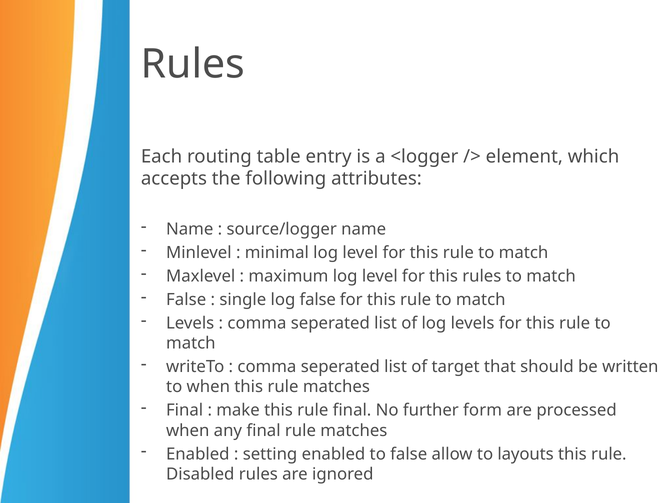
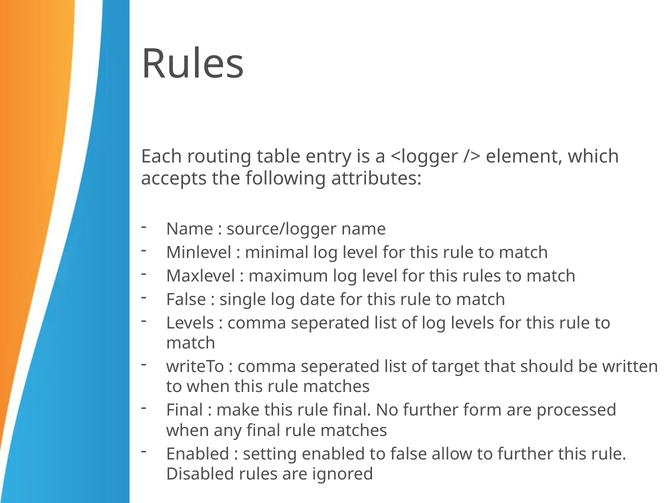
log false: false -> date (318, 300)
to layouts: layouts -> further (526, 454)
